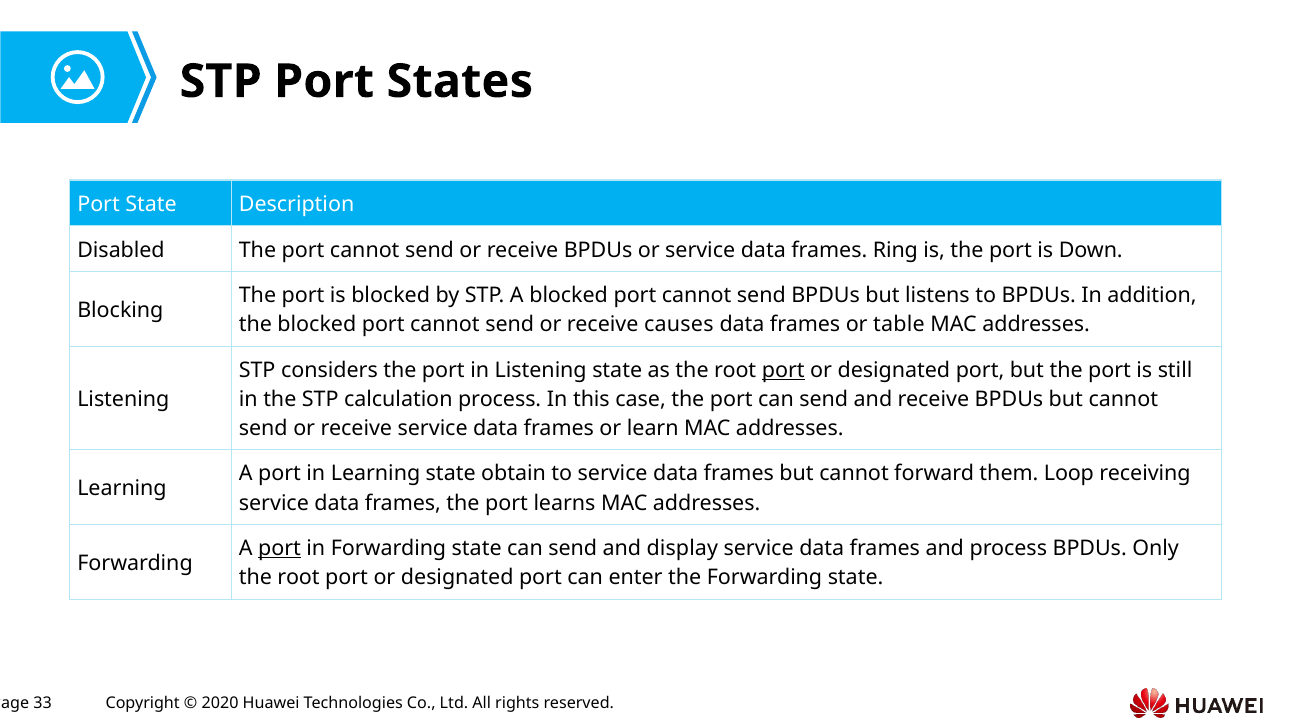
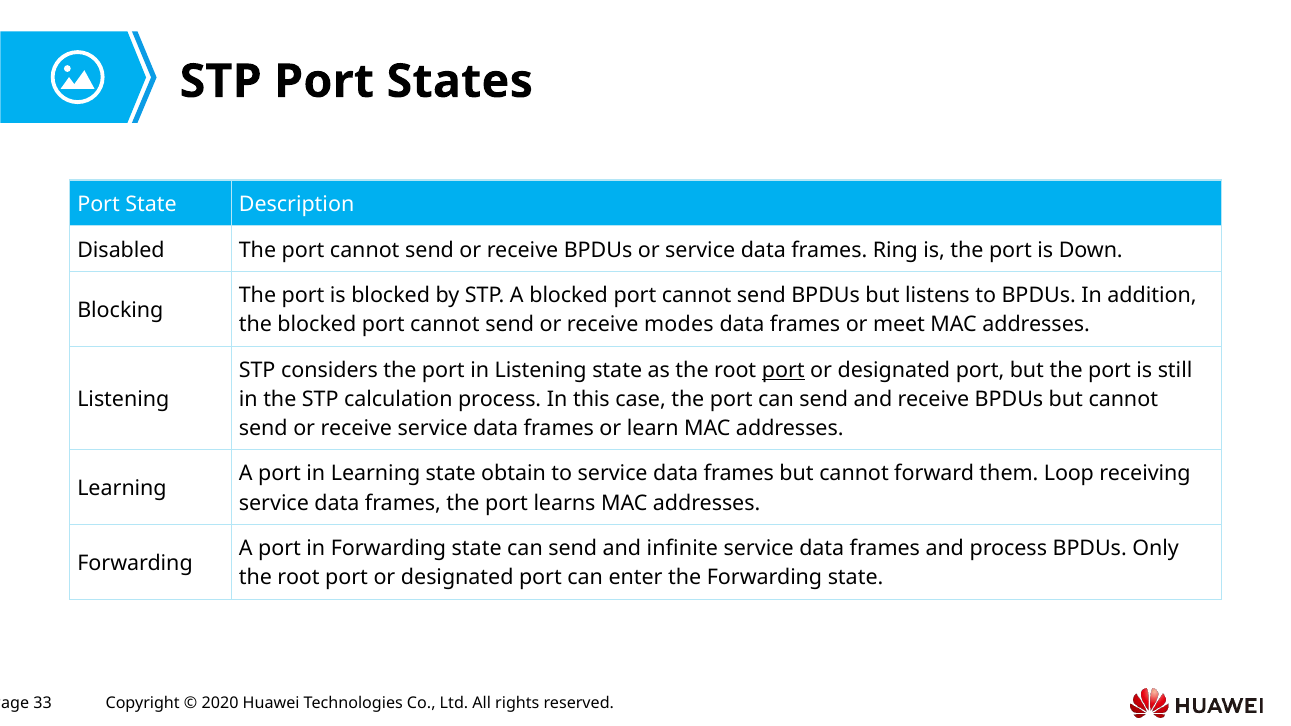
causes: causes -> modes (679, 325)
table: table -> meet (899, 325)
port underline: present -> none (279, 549)
display: display -> infinite (682, 549)
